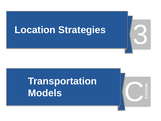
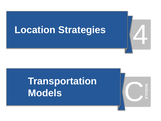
3: 3 -> 4 (140, 35)
